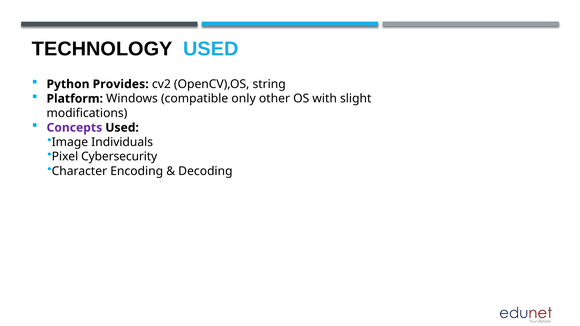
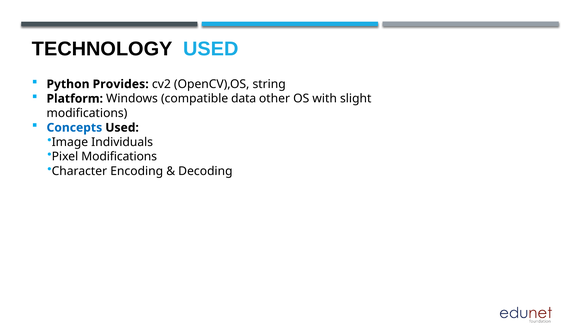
only: only -> data (244, 99)
Concepts colour: purple -> blue (74, 128)
Pixel Cybersecurity: Cybersecurity -> Modifications (119, 157)
